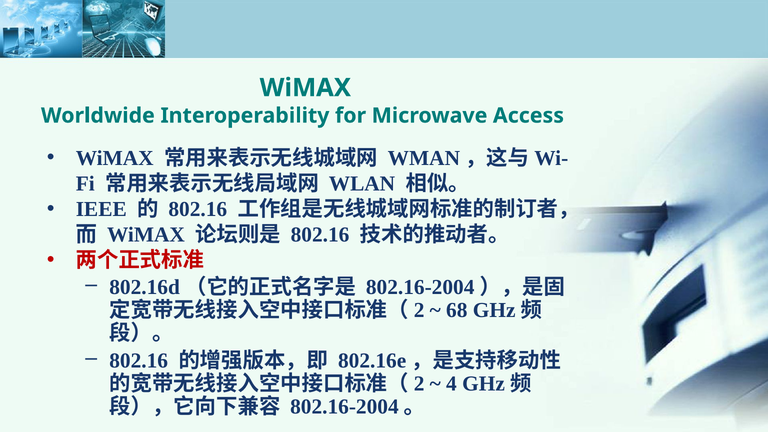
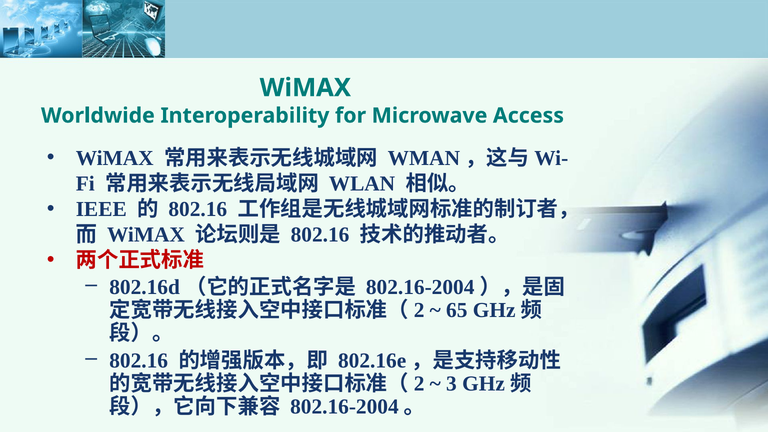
68: 68 -> 65 (457, 310)
4: 4 -> 3 (451, 384)
